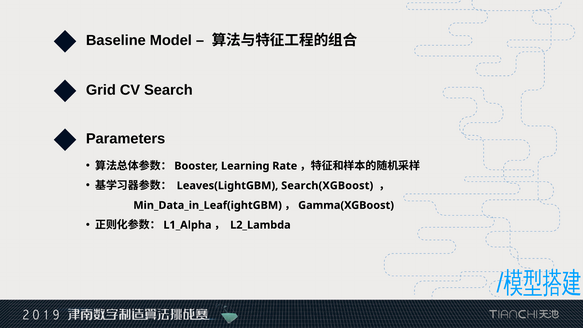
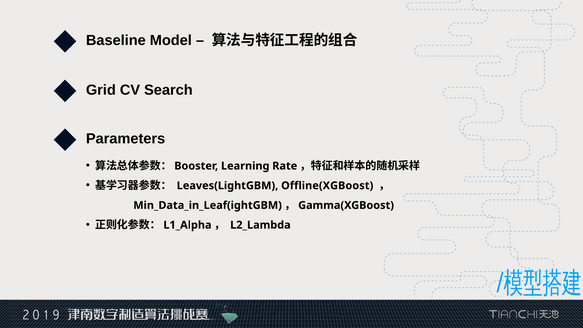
Search(XGBoost: Search(XGBoost -> Offline(XGBoost (327, 186)
